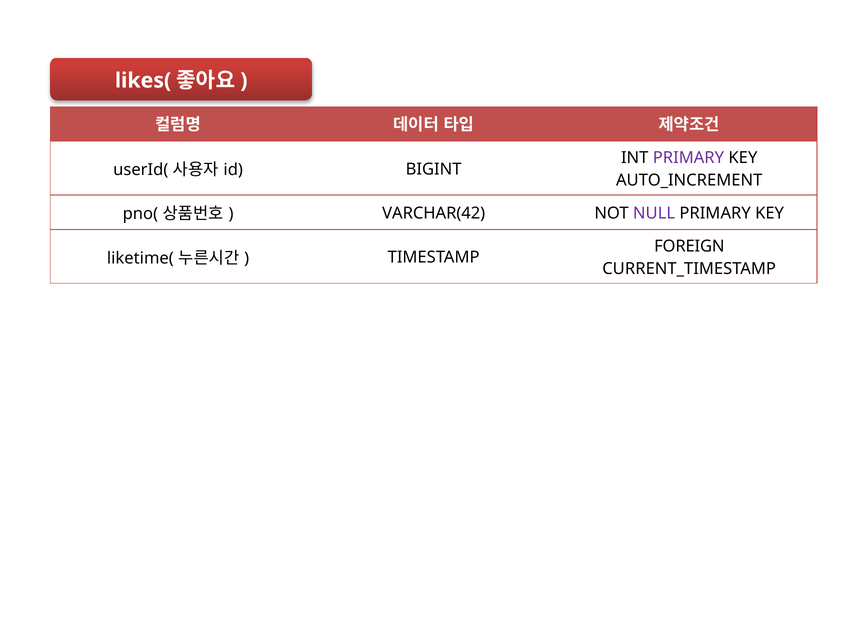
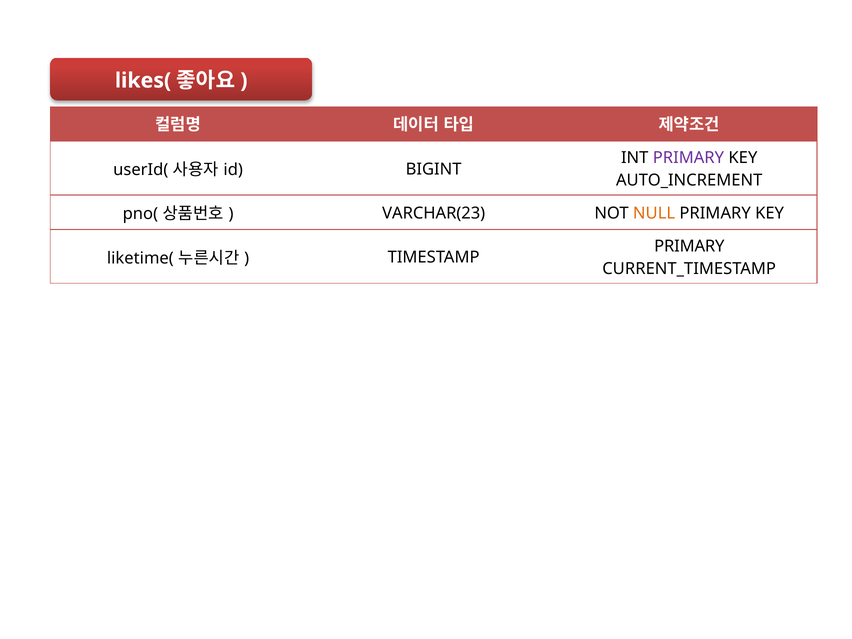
VARCHAR(42: VARCHAR(42 -> VARCHAR(23 (434, 213)
NULL colour: purple -> orange (654, 213)
FOREIGN: FOREIGN -> PRIMARY (689, 246)
